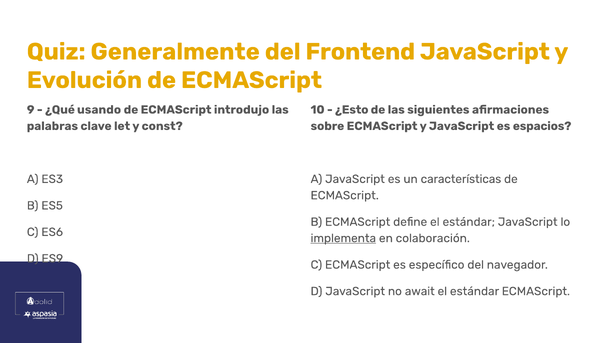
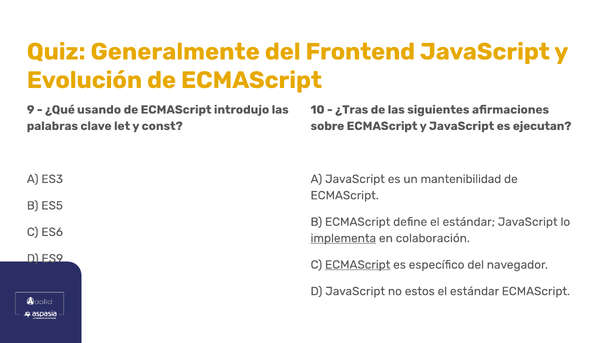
¿Esto: ¿Esto -> ¿Tras (352, 110)
espacios: espacios -> ejecutan (542, 126)
características: características -> mantenibilidad (461, 179)
ECMAScript underline: none -> present (358, 264)
await: await -> estos (420, 291)
